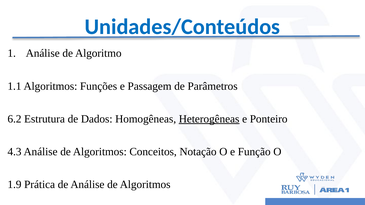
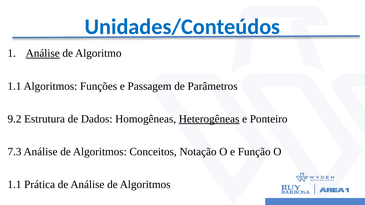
Análise underline: none -> present (43, 53)
6.2: 6.2 -> 9.2 (14, 119)
4.3: 4.3 -> 7.3 (14, 152)
1.9: 1.9 -> 1.1 (14, 185)
